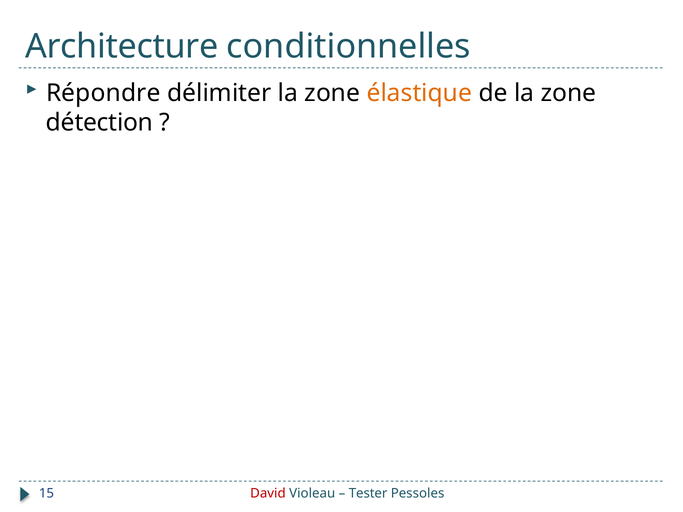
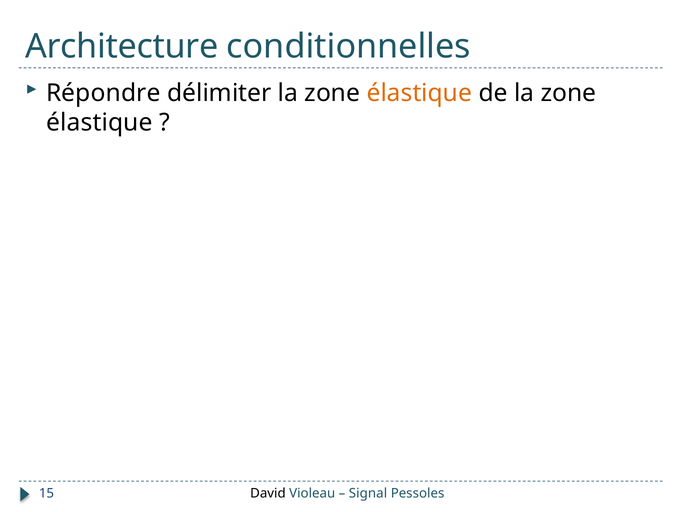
détection: détection -> élastique (99, 123)
David colour: red -> black (268, 494)
Tester: Tester -> Signal (368, 494)
